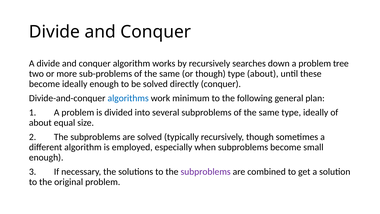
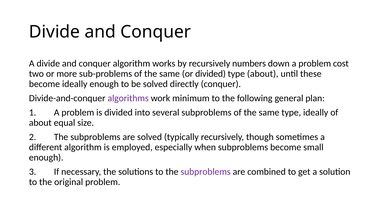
searches: searches -> numbers (249, 63)
tree: tree -> cost (341, 63)
or though: though -> divided (210, 74)
algorithms colour: blue -> purple (128, 98)
